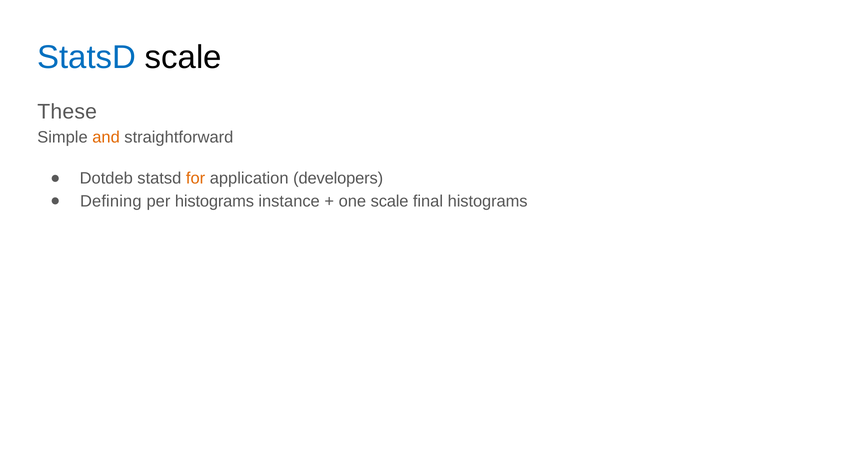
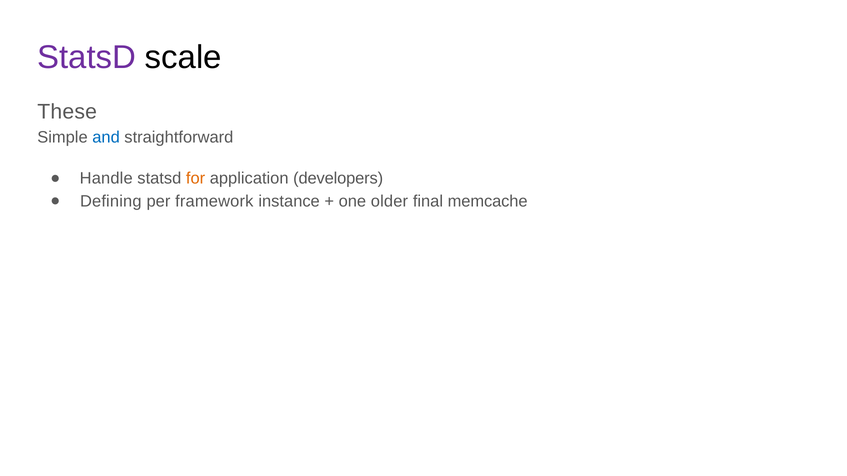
StatsD colour: blue -> purple (87, 58)
and colour: orange -> blue (106, 137)
Dotdeb: Dotdeb -> Handle (106, 179)
per histograms: histograms -> framework (214, 201)
one scale: scale -> older (389, 201)
final histograms: histograms -> memcache (488, 201)
